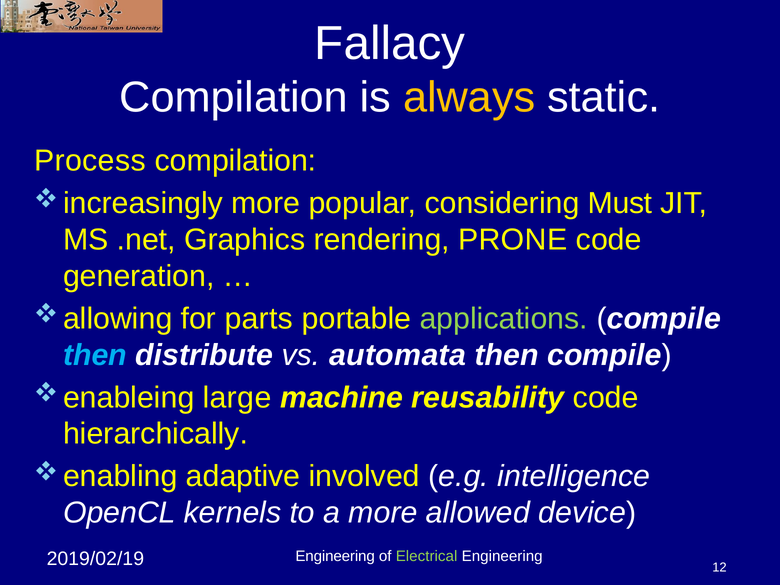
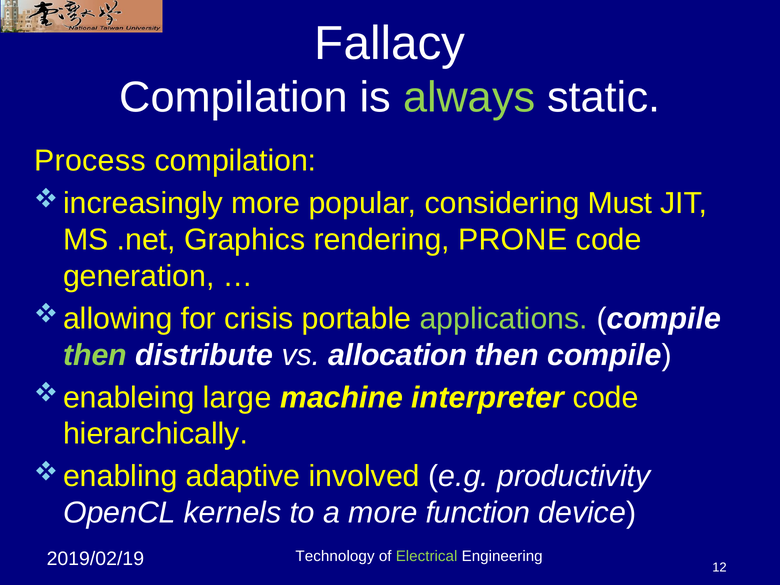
always colour: yellow -> light green (469, 98)
parts: parts -> crisis (259, 319)
then colour: light blue -> light green (95, 355)
automata: automata -> allocation (398, 355)
reusability: reusability -> interpreter (488, 397)
intelligence: intelligence -> productivity (574, 476)
allowed: allowed -> function (478, 513)
Engineering: Engineering -> Technology (335, 556)
